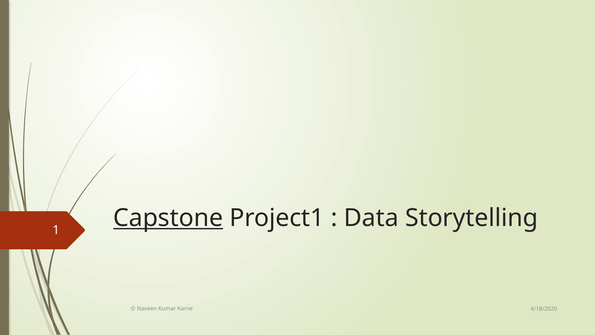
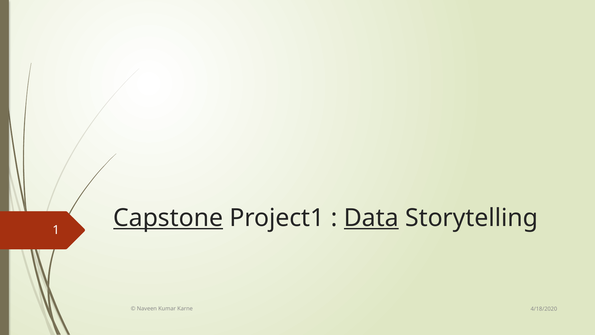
Data underline: none -> present (371, 218)
